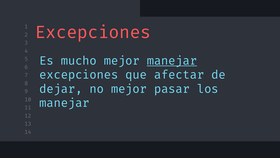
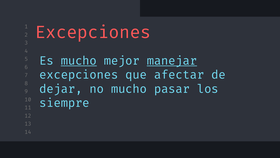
mucho underline: none -> present (79, 61)
no mejor: mejor -> mucho (129, 89)
manejar: manejar -> siempre (64, 103)
